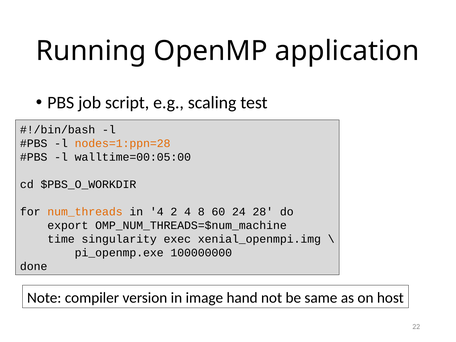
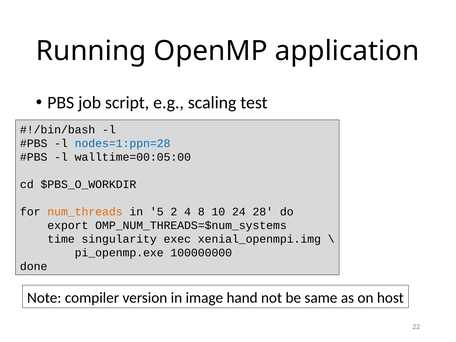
nodes=1:ppn=28 colour: orange -> blue (123, 143)
in 4: 4 -> 5 (157, 212)
60: 60 -> 10 (218, 212)
OMP_NUM_THREADS=$num_machine: OMP_NUM_THREADS=$num_machine -> OMP_NUM_THREADS=$num_systems (191, 225)
